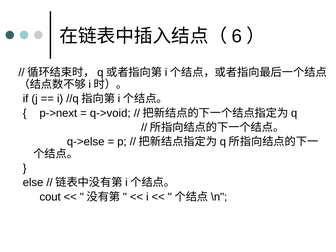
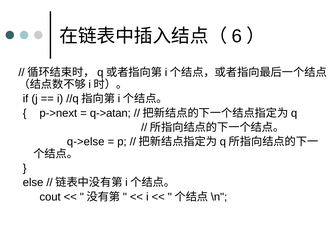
q->void: q->void -> q->atan (110, 113)
